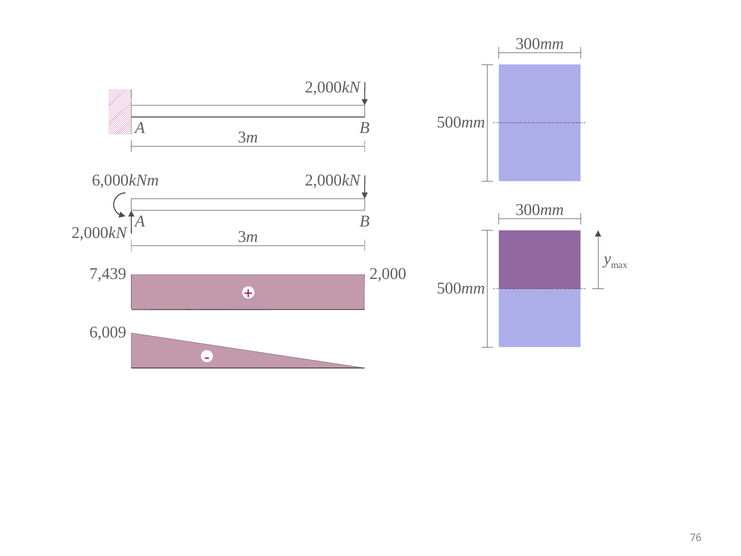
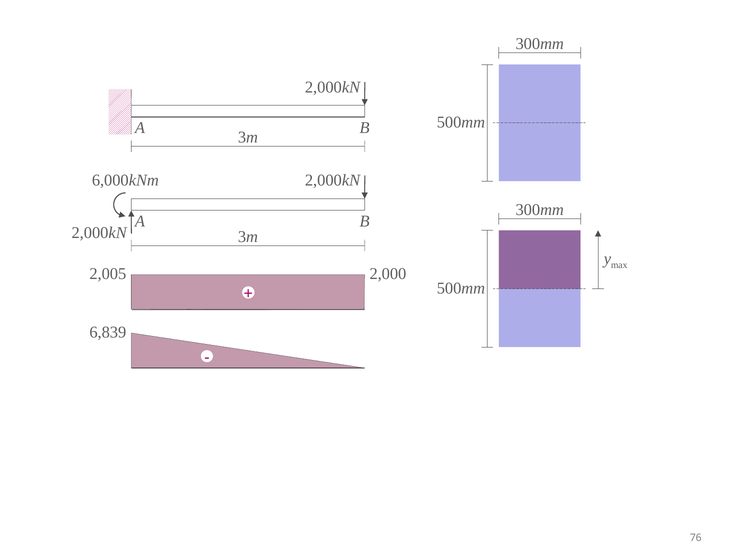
7,439: 7,439 -> 2,005 (108, 274)
6,009: 6,009 -> 6,839 (108, 332)
